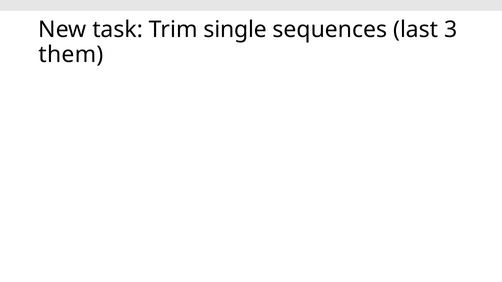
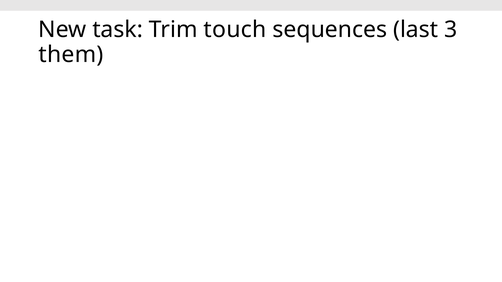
single: single -> touch (235, 30)
